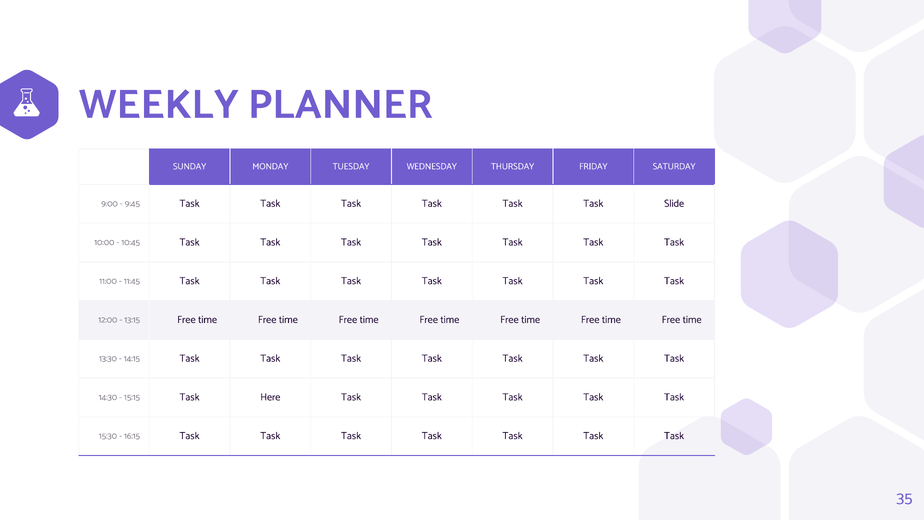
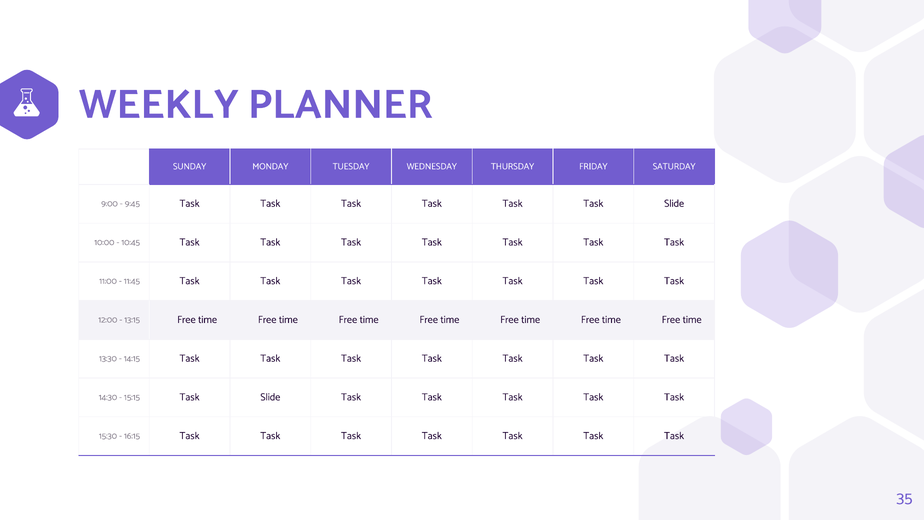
15:15 Task Here: Here -> Slide (270, 397)
